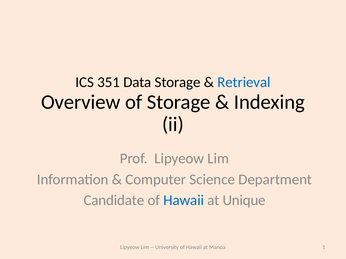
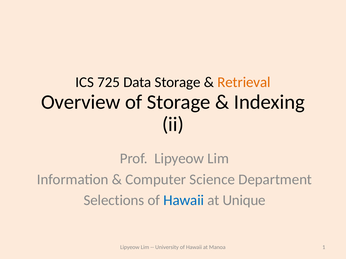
351: 351 -> 725 (109, 82)
Retrieval colour: blue -> orange (244, 82)
Candidate: Candidate -> Selections (114, 201)
